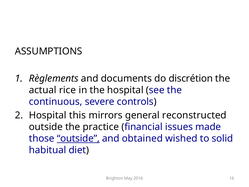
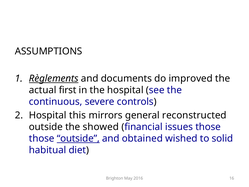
Règlements underline: none -> present (54, 78)
discrétion: discrétion -> improved (191, 78)
rice: rice -> first (68, 90)
practice: practice -> showed (101, 127)
issues made: made -> those (208, 127)
